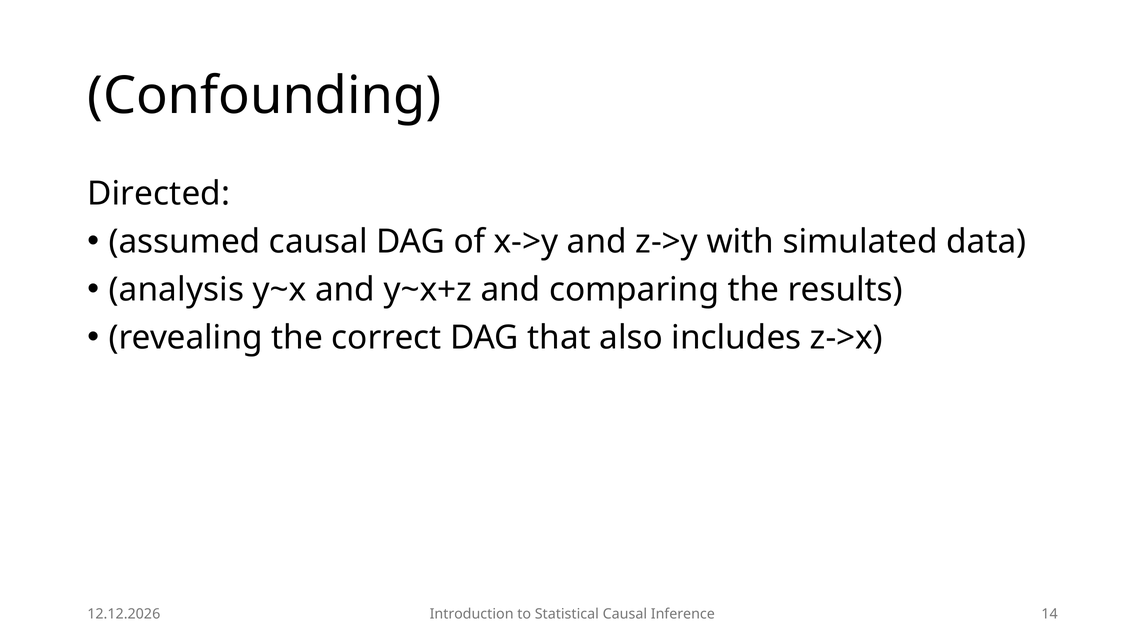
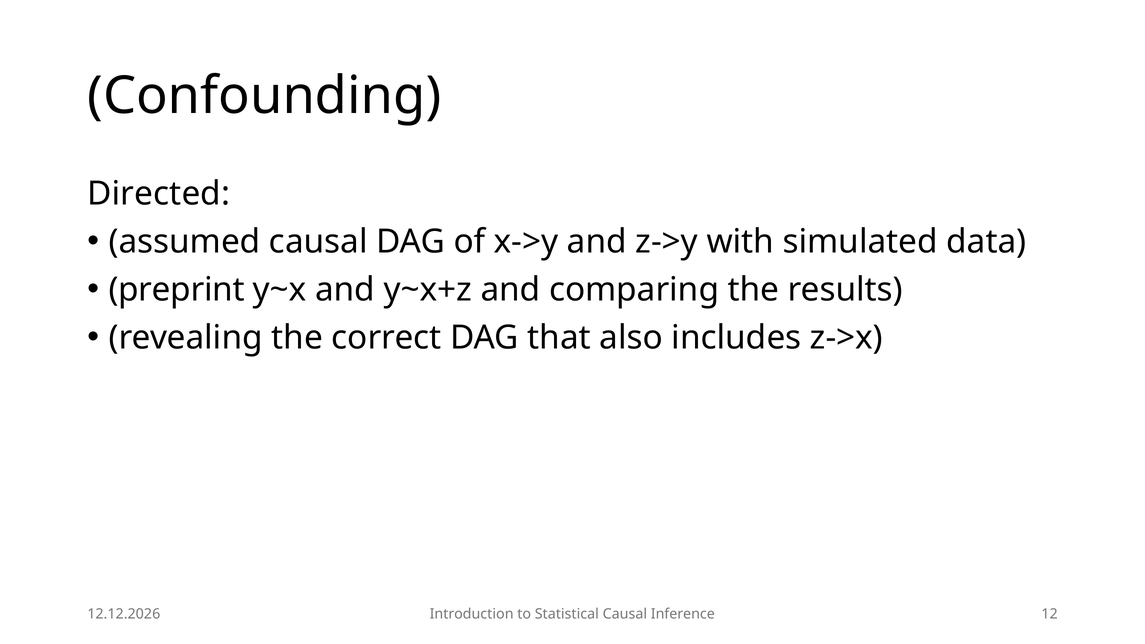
analysis: analysis -> preprint (177, 290)
14: 14 -> 12 (1050, 614)
